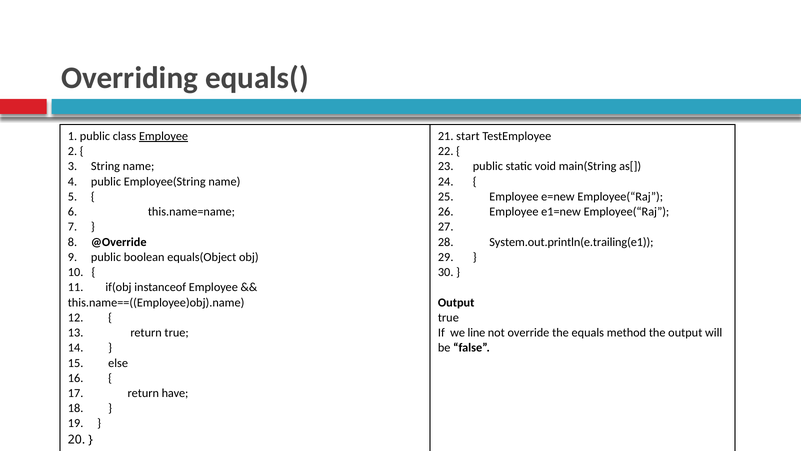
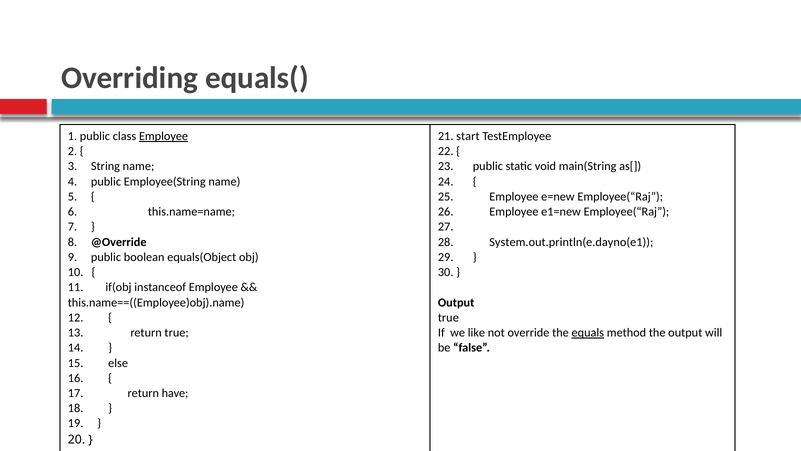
System.out.println(e.trailing(e1: System.out.println(e.trailing(e1 -> System.out.println(e.dayno(e1 (571, 242)
line: line -> like (476, 332)
equals underline: none -> present (588, 332)
